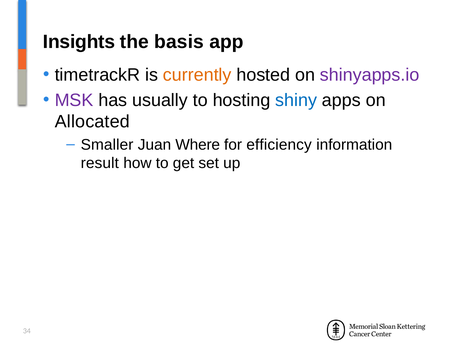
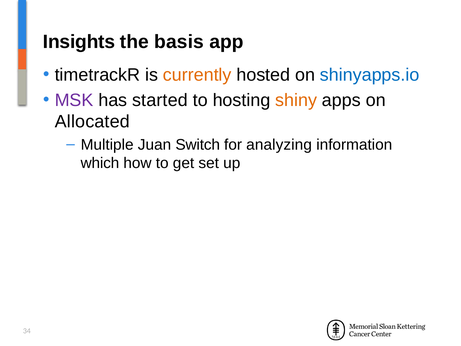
shinyapps.io colour: purple -> blue (370, 75)
usually: usually -> started (160, 100)
shiny colour: blue -> orange (296, 100)
Smaller: Smaller -> Multiple (107, 144)
Where: Where -> Switch (198, 144)
efficiency: efficiency -> analyzing (279, 144)
result: result -> which (100, 163)
